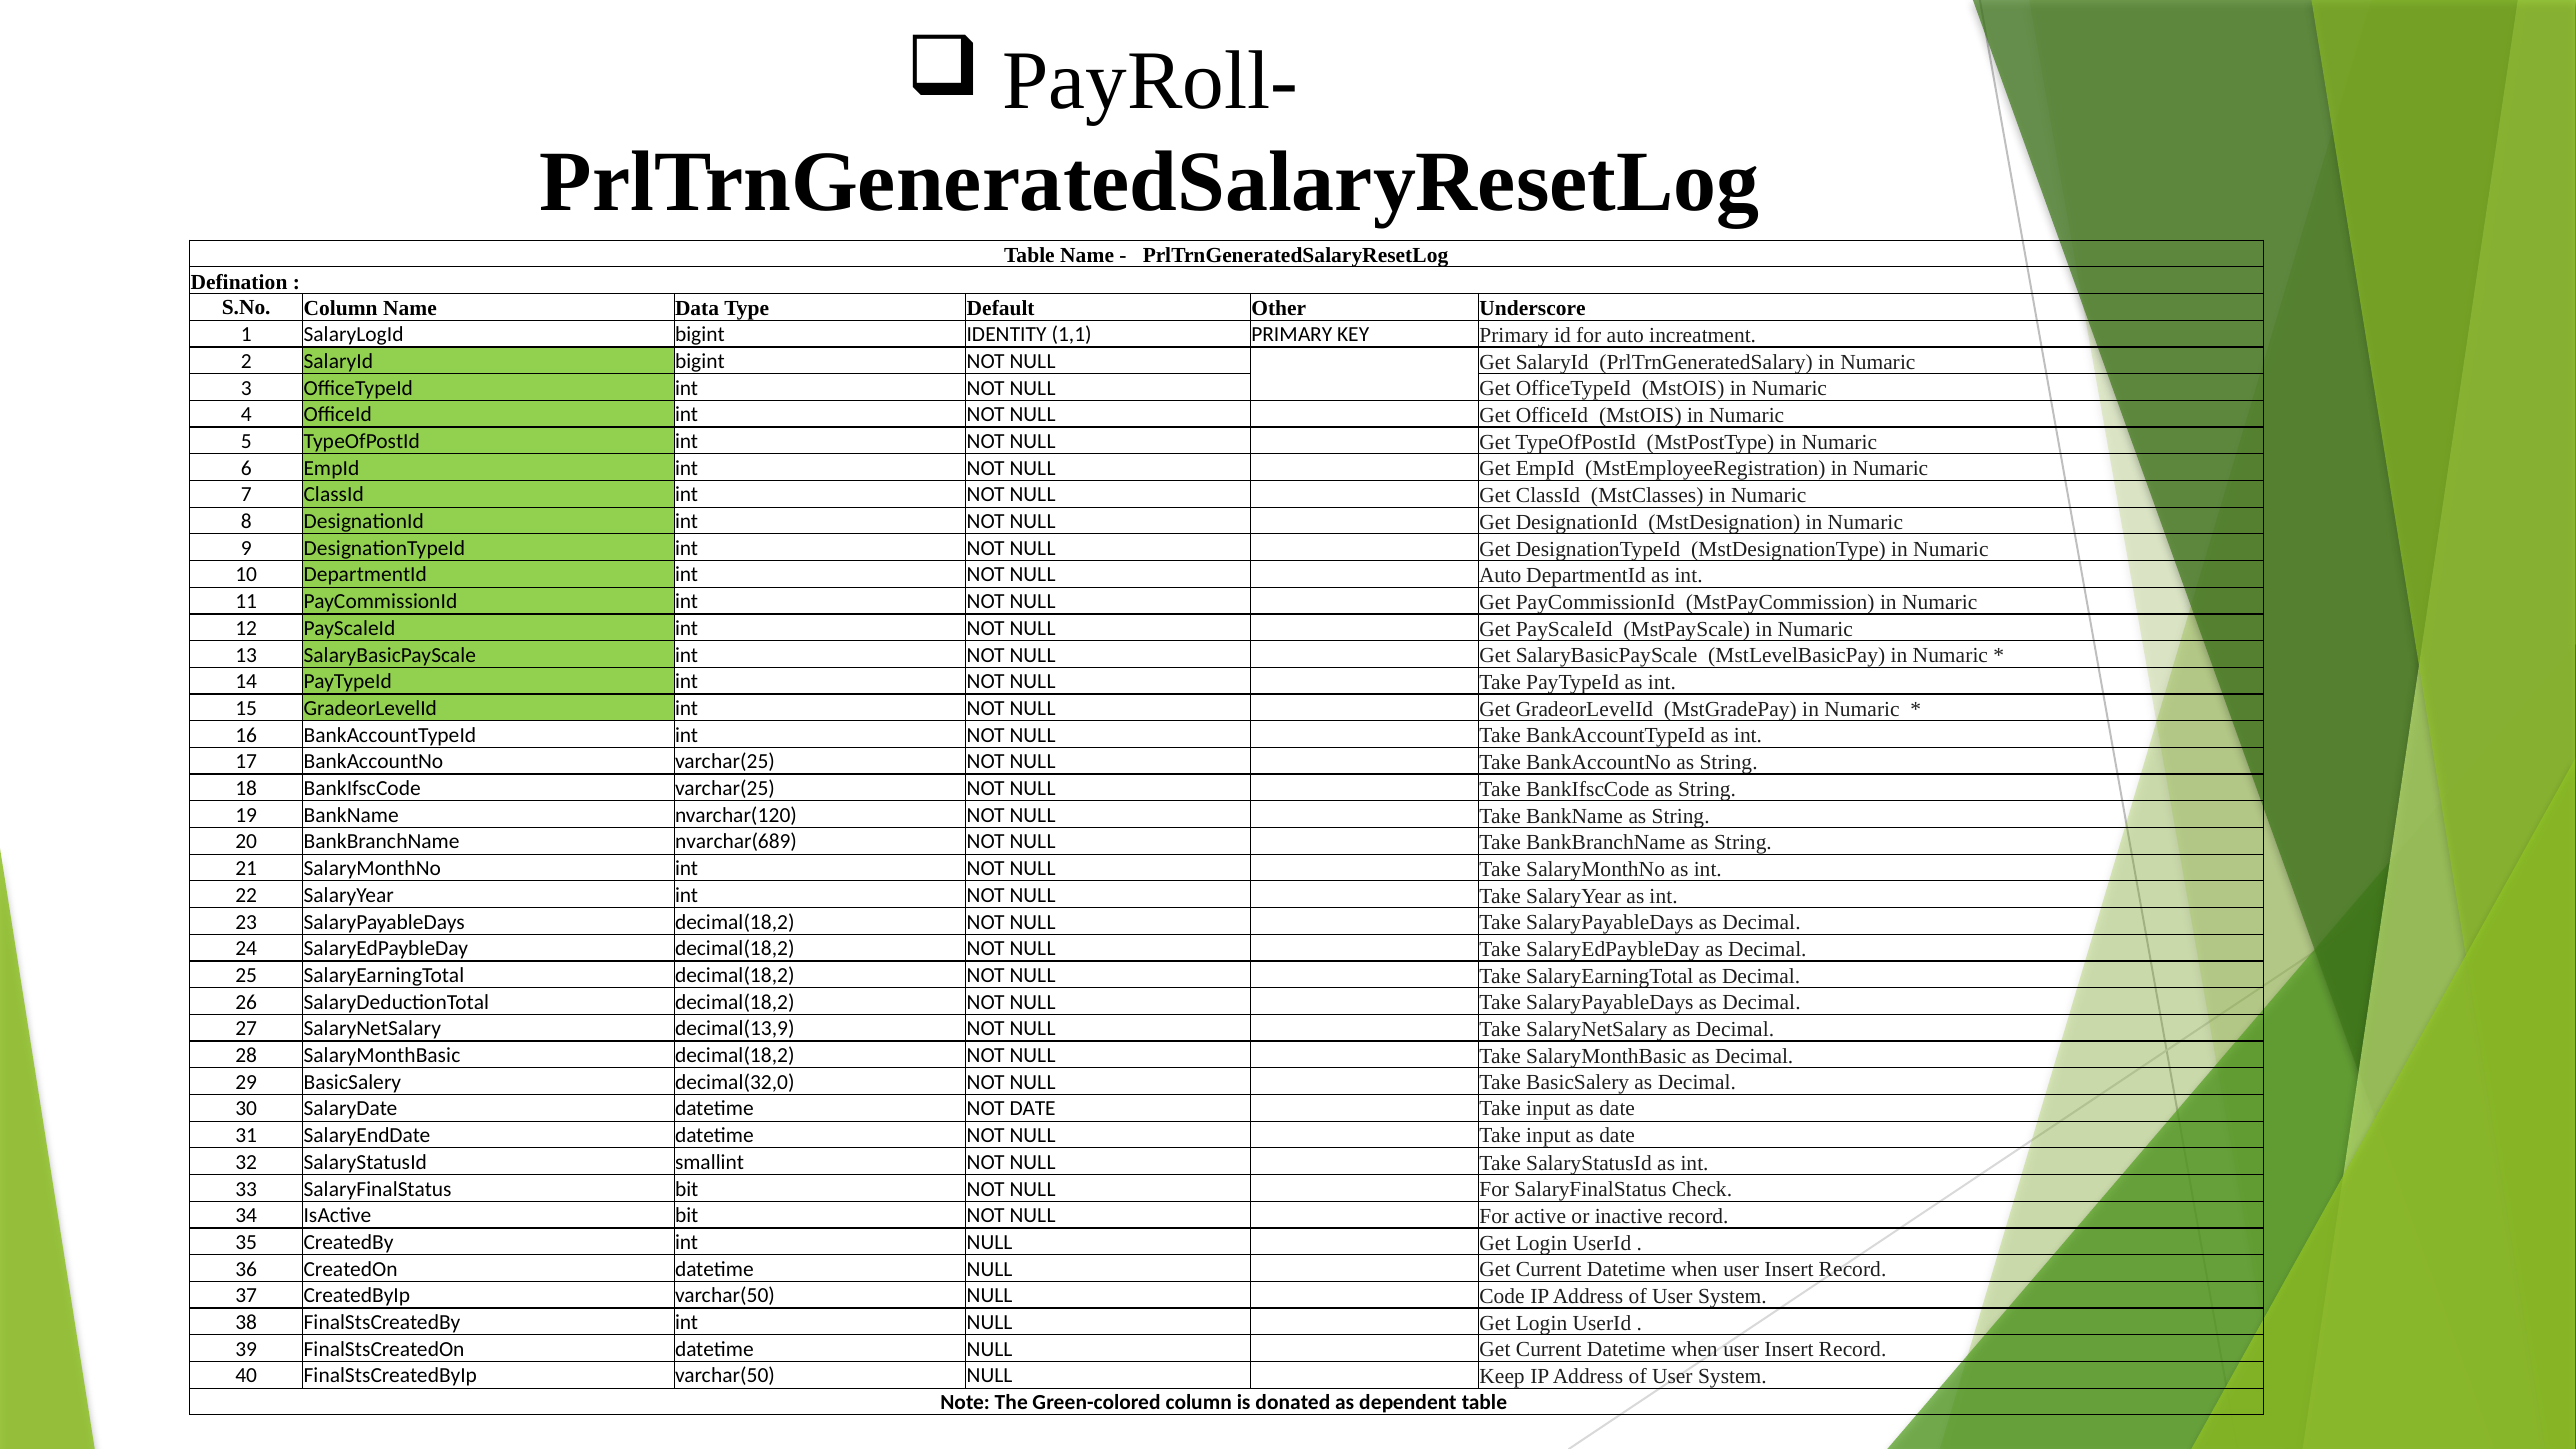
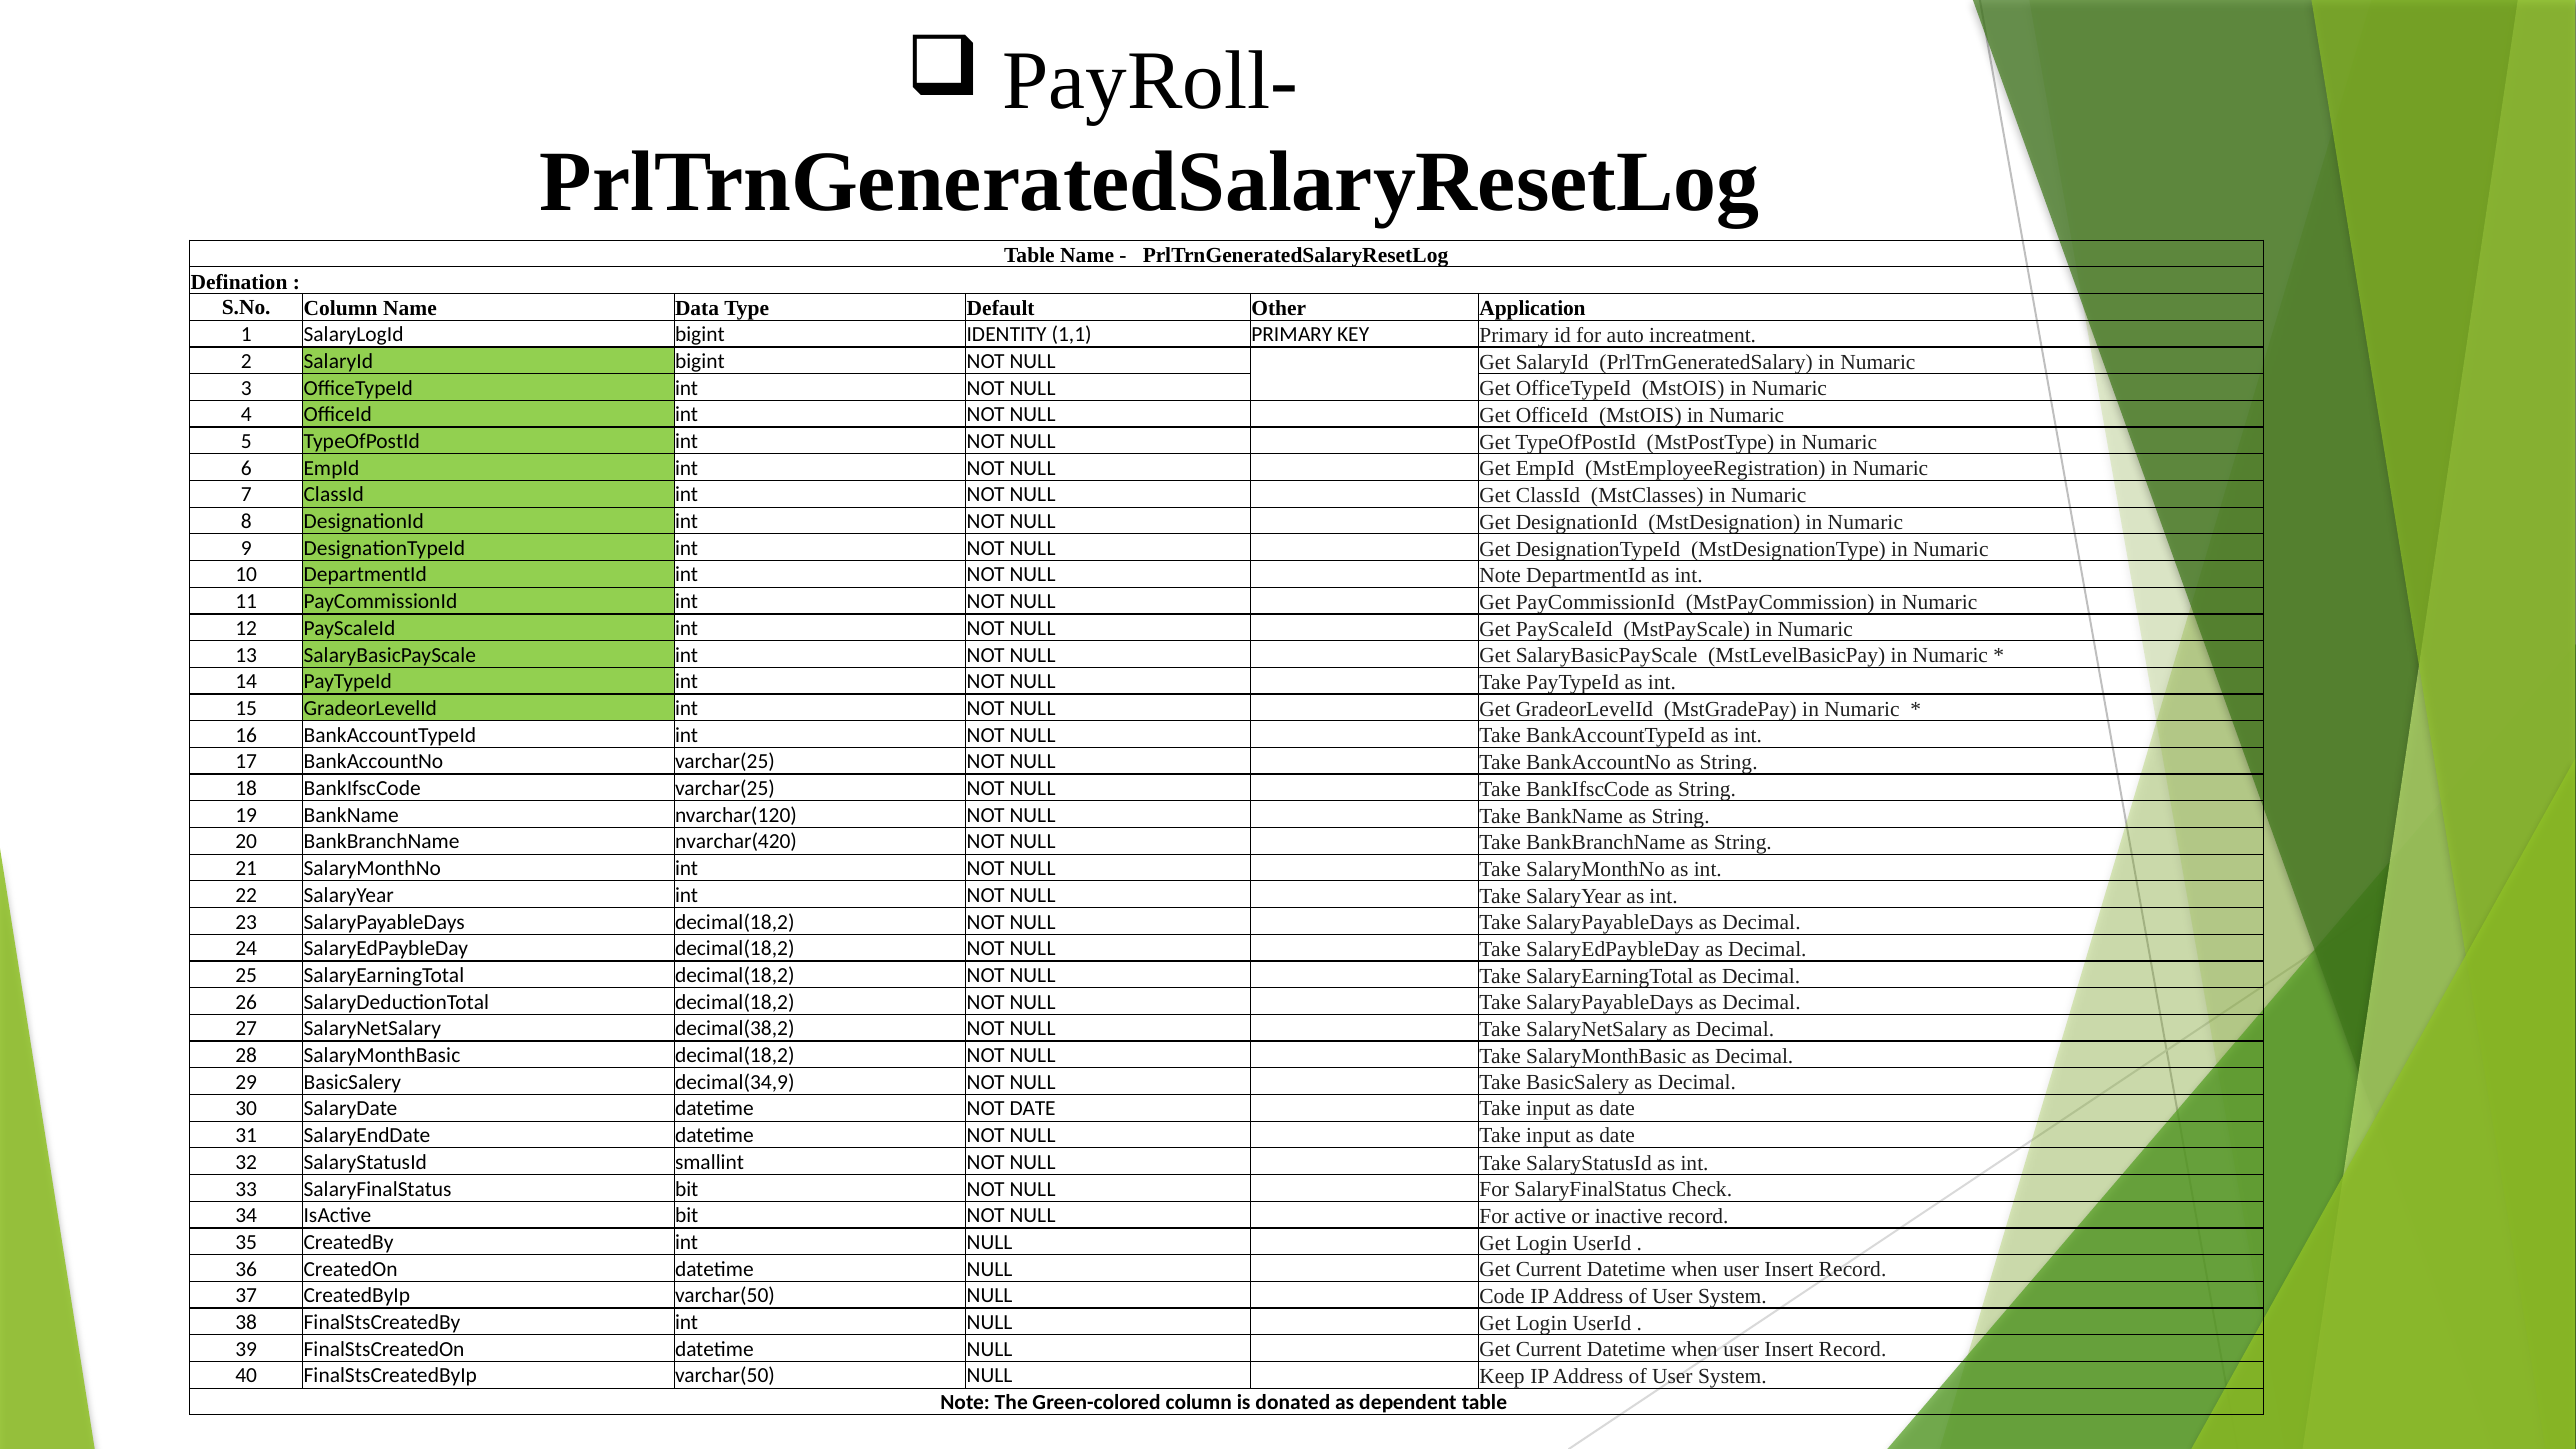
Underscore: Underscore -> Application (1533, 309)
NULL Auto: Auto -> Note (1500, 576)
nvarchar(689: nvarchar(689 -> nvarchar(420 (736, 842)
decimal(13,9: decimal(13,9 -> decimal(38,2 (735, 1029)
decimal(32,0: decimal(32,0 -> decimal(34,9 (735, 1082)
